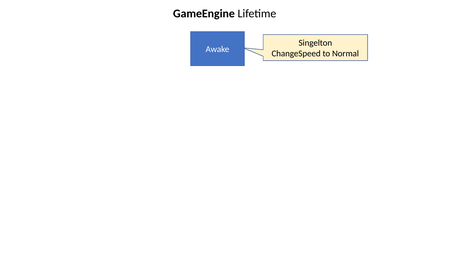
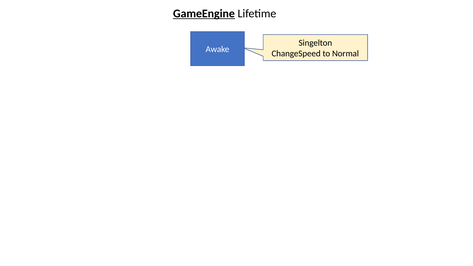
GameEngine underline: none -> present (204, 14)
